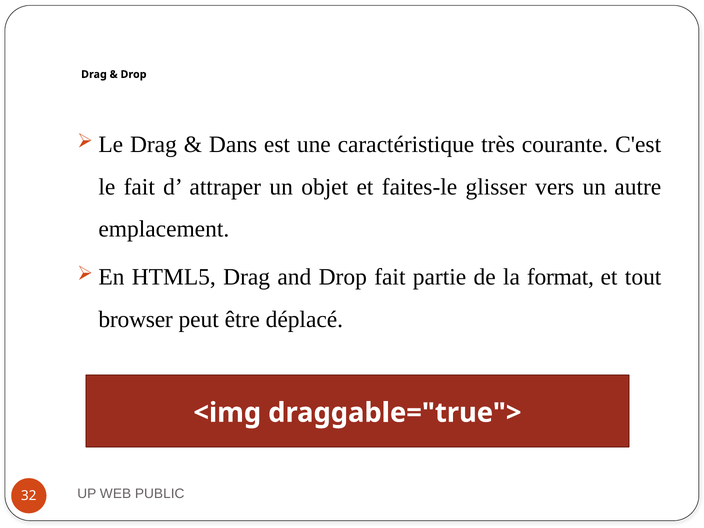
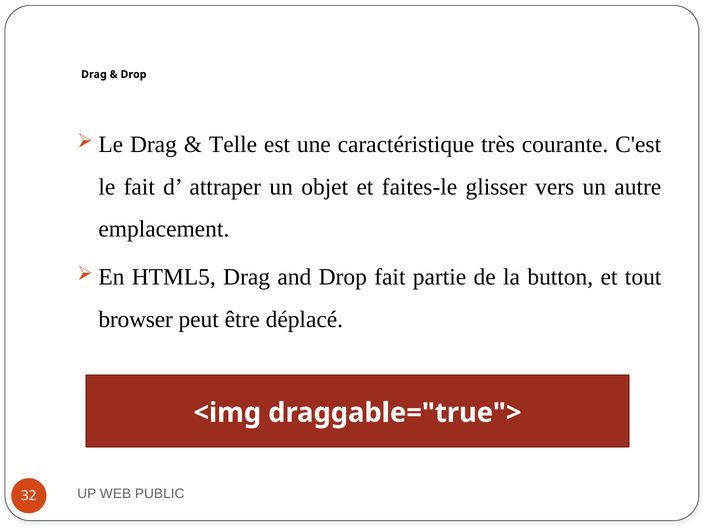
Dans: Dans -> Telle (233, 145)
format: format -> button (560, 277)
